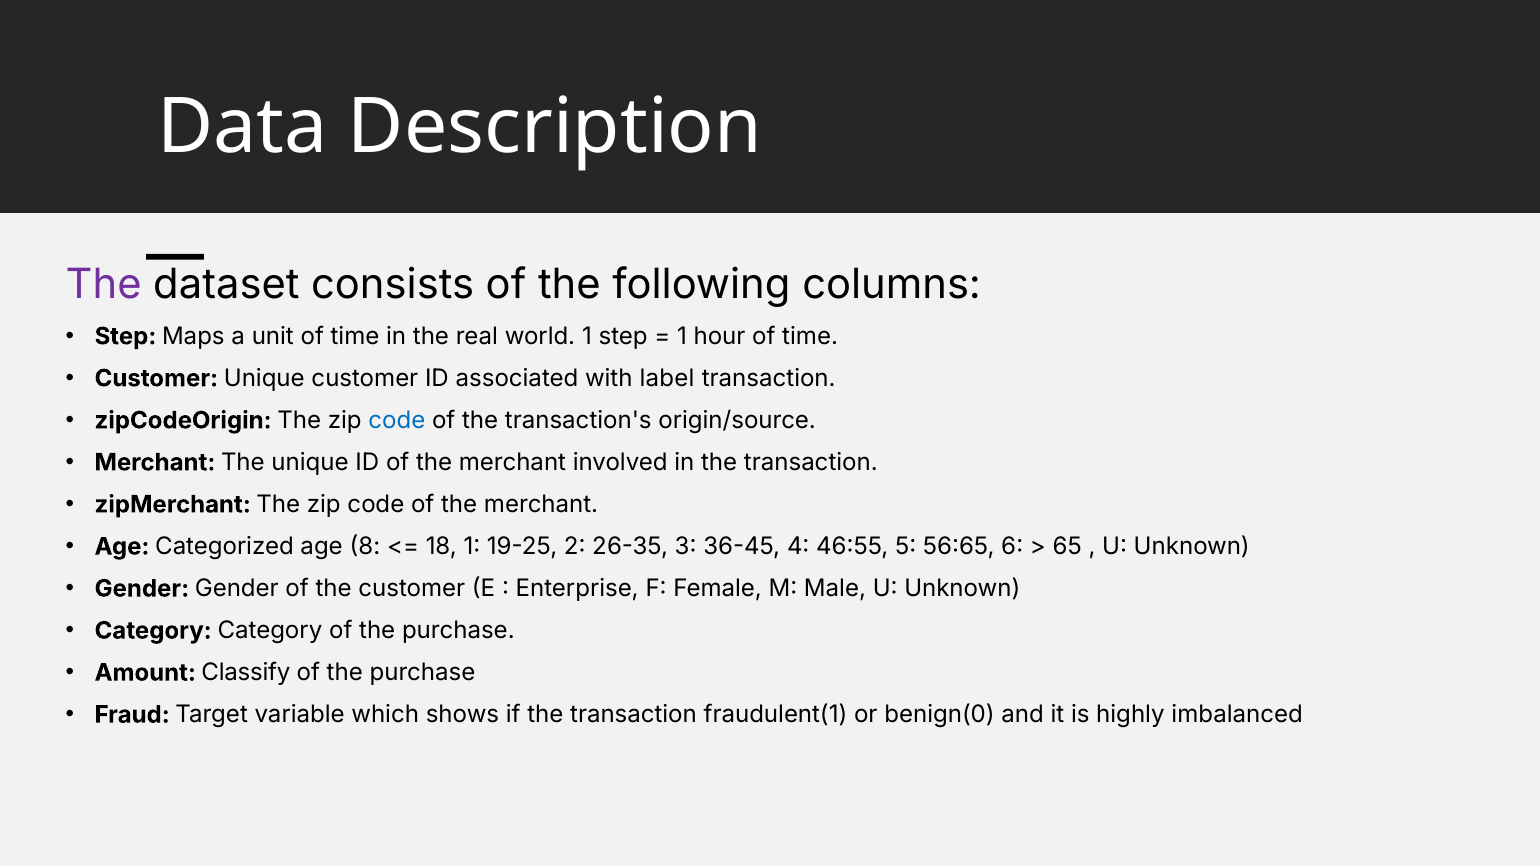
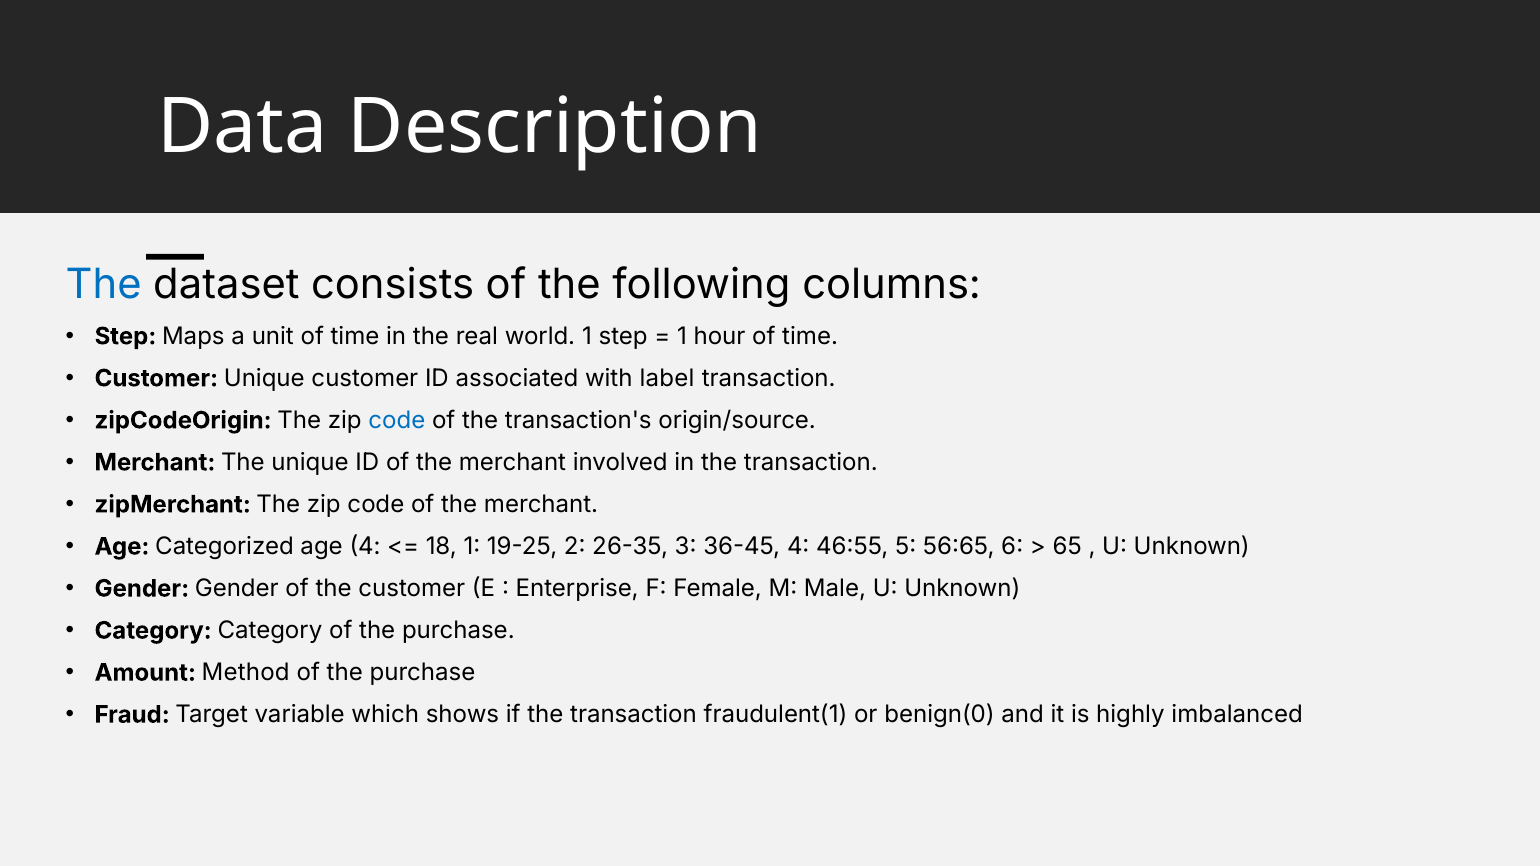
The colour: purple -> blue (104, 285)
age 8: 8 -> 4 (365, 547)
Classify: Classify -> Method (246, 673)
